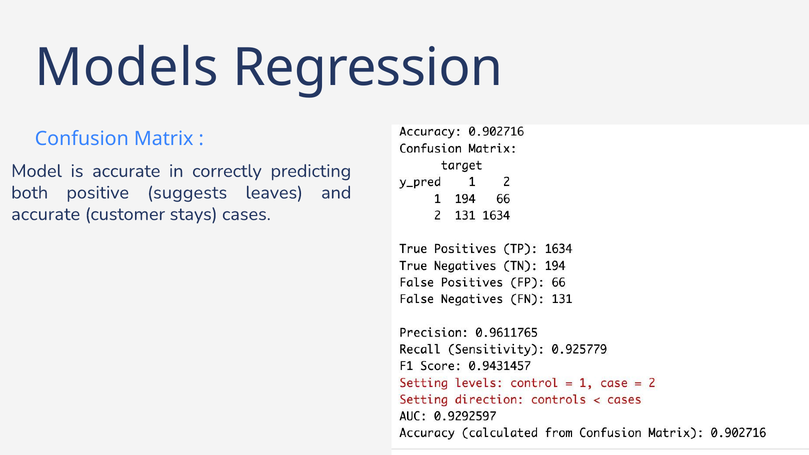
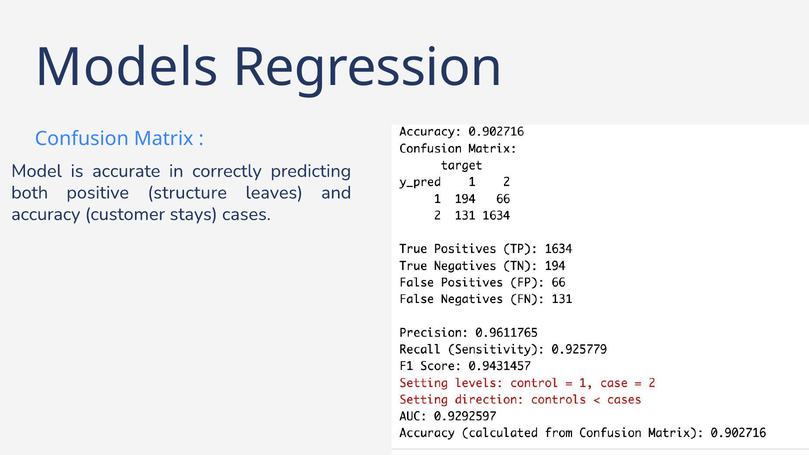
suggests: suggests -> structure (187, 193)
accurate: accurate -> accuracy (46, 214)
